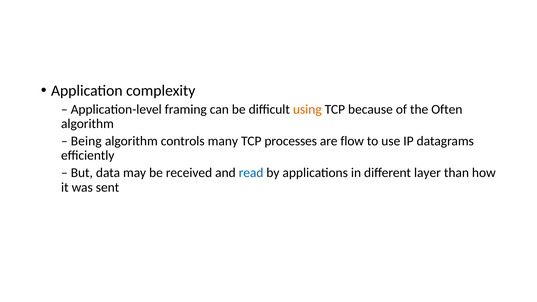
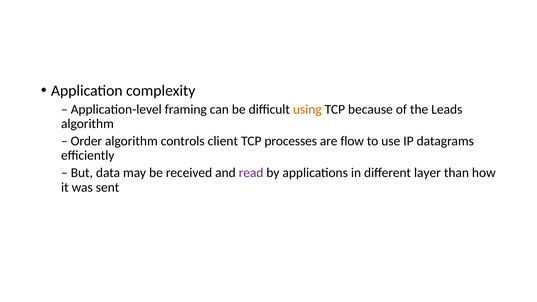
Often: Often -> Leads (447, 109)
Being: Being -> Order (86, 141)
many: many -> client (223, 141)
read colour: blue -> purple (251, 173)
